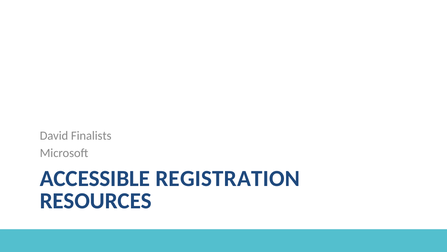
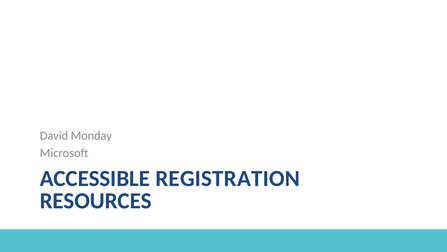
Finalists: Finalists -> Monday (91, 135)
